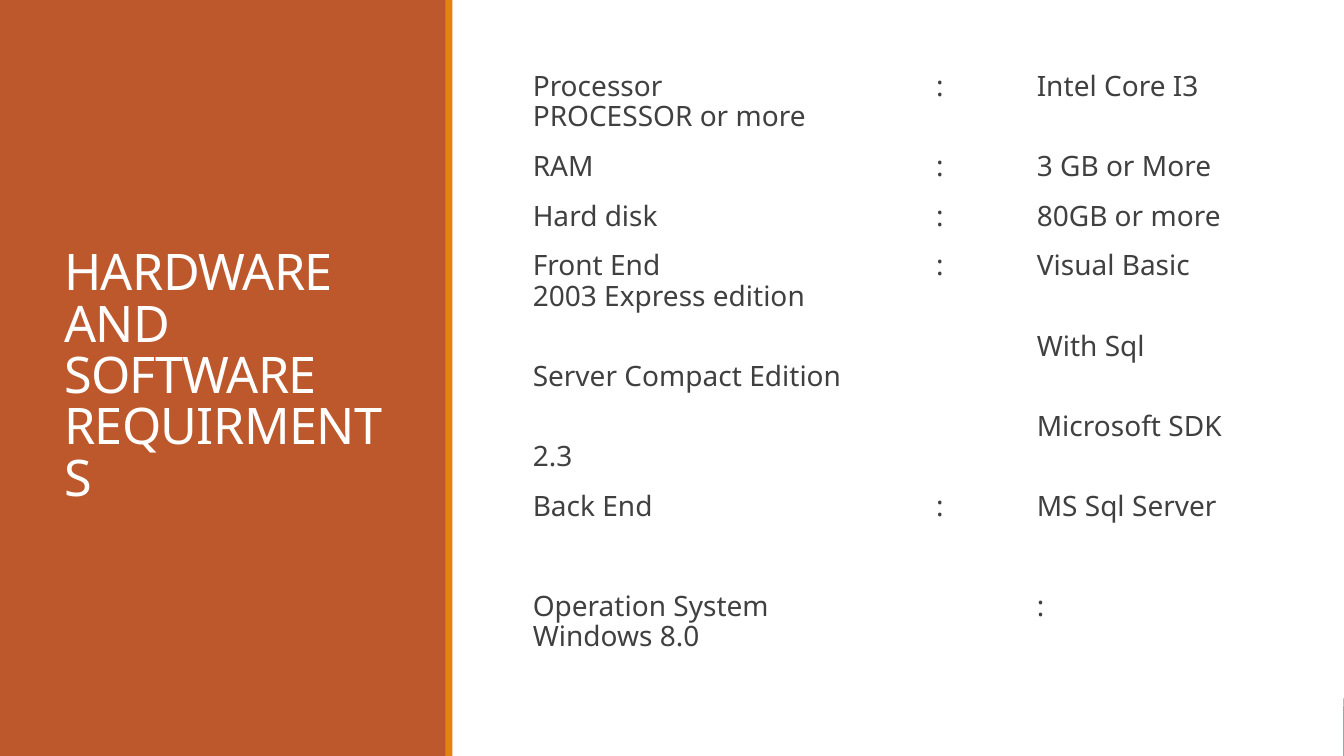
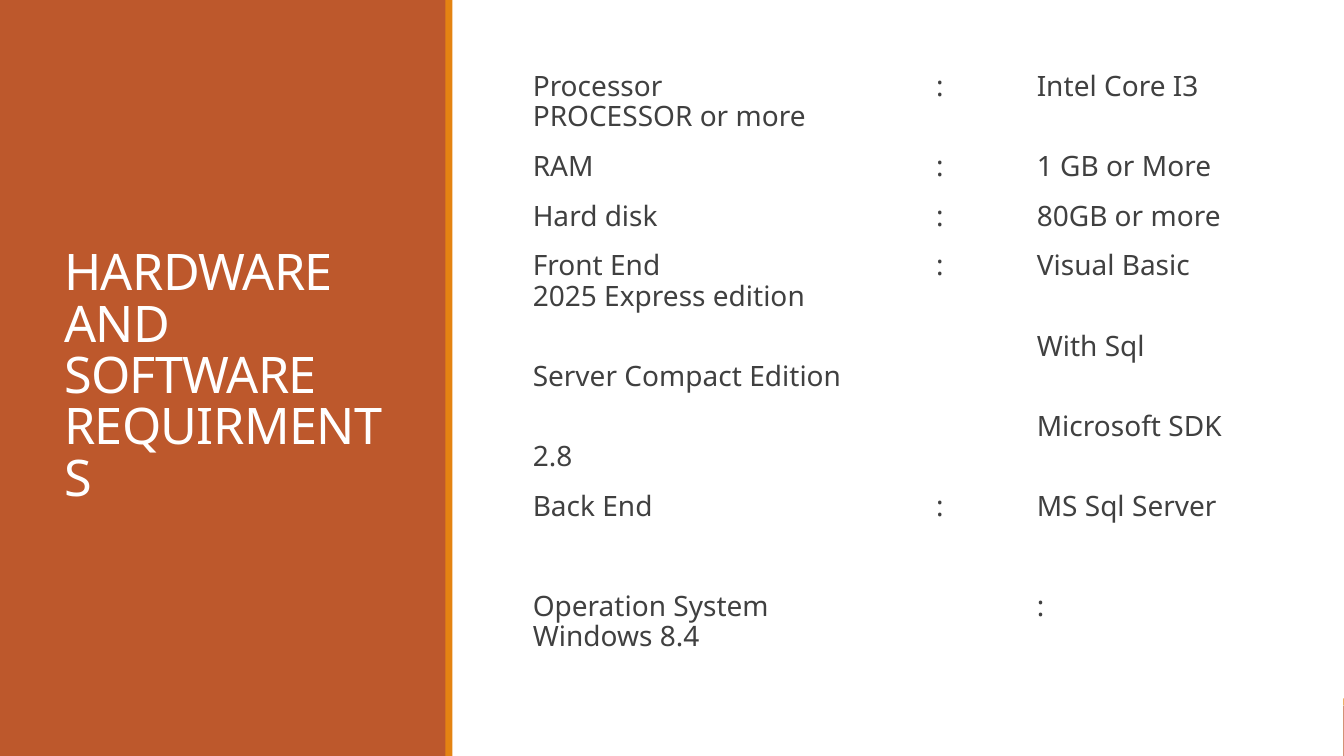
3: 3 -> 1 (1045, 167)
2003: 2003 -> 2025 (565, 297)
2.3: 2.3 -> 2.8 (553, 457)
8.0: 8.0 -> 8.4 (680, 637)
